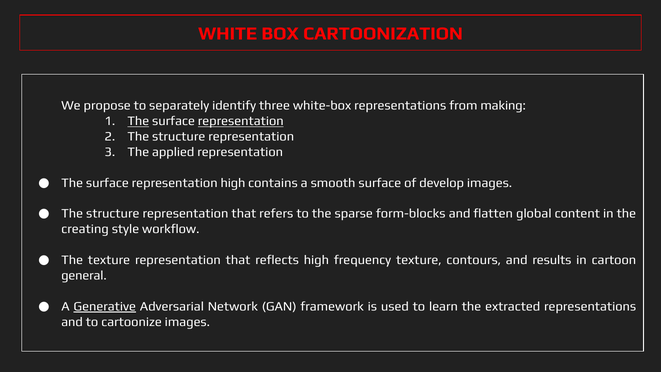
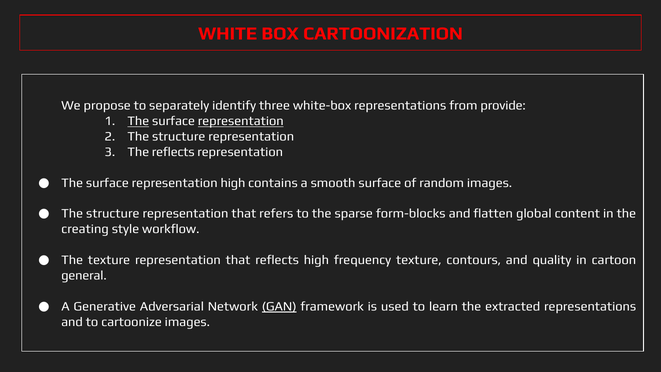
making: making -> provide (503, 106)
The applied: applied -> reflects (173, 152)
develop: develop -> random (442, 183)
results: results -> quality (552, 260)
Generative underline: present -> none (105, 306)
GAN underline: none -> present (279, 306)
